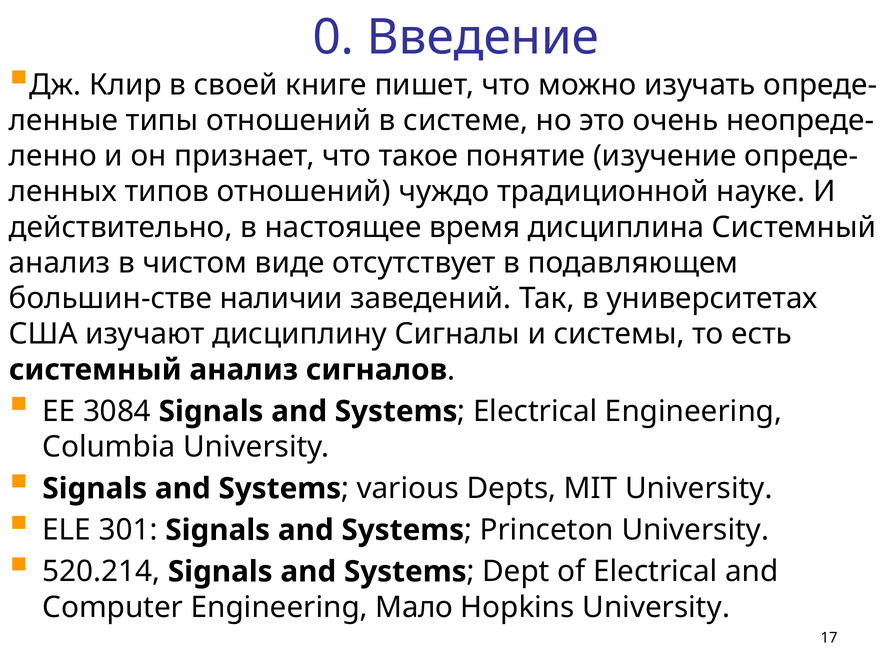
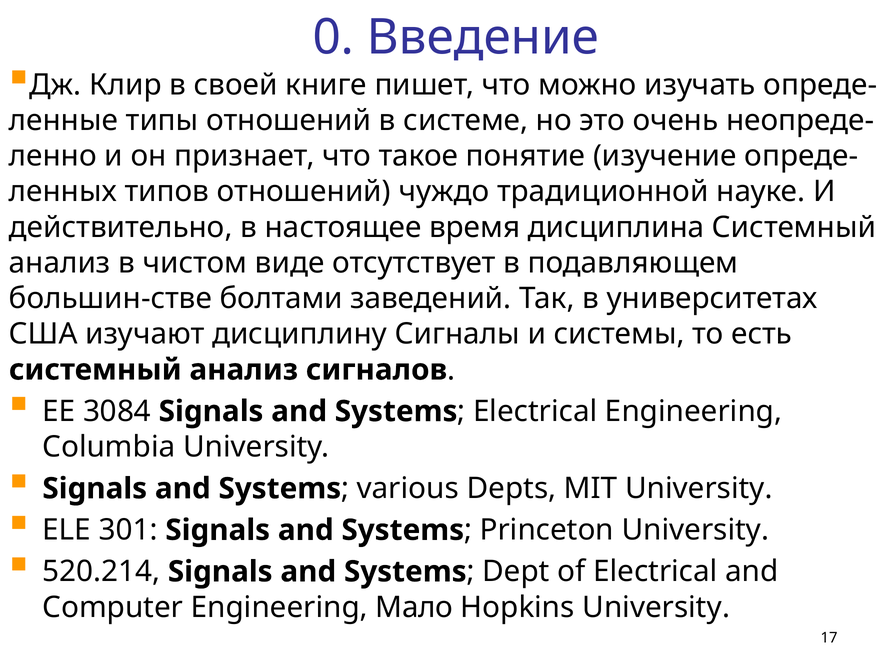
наличии: наличии -> болтами (281, 299)
